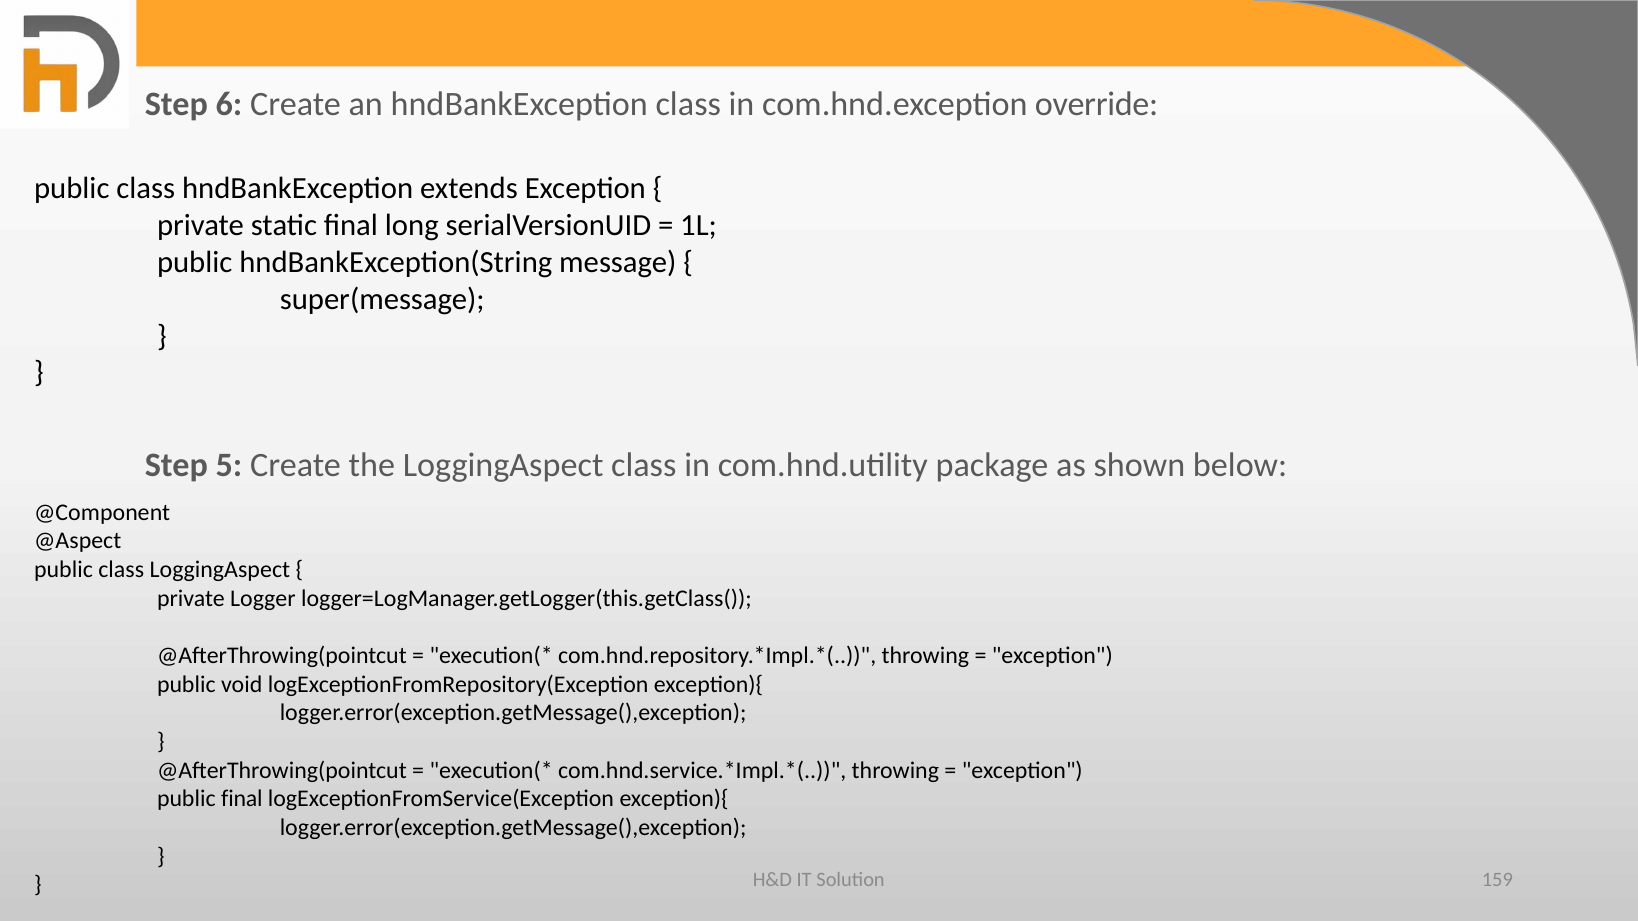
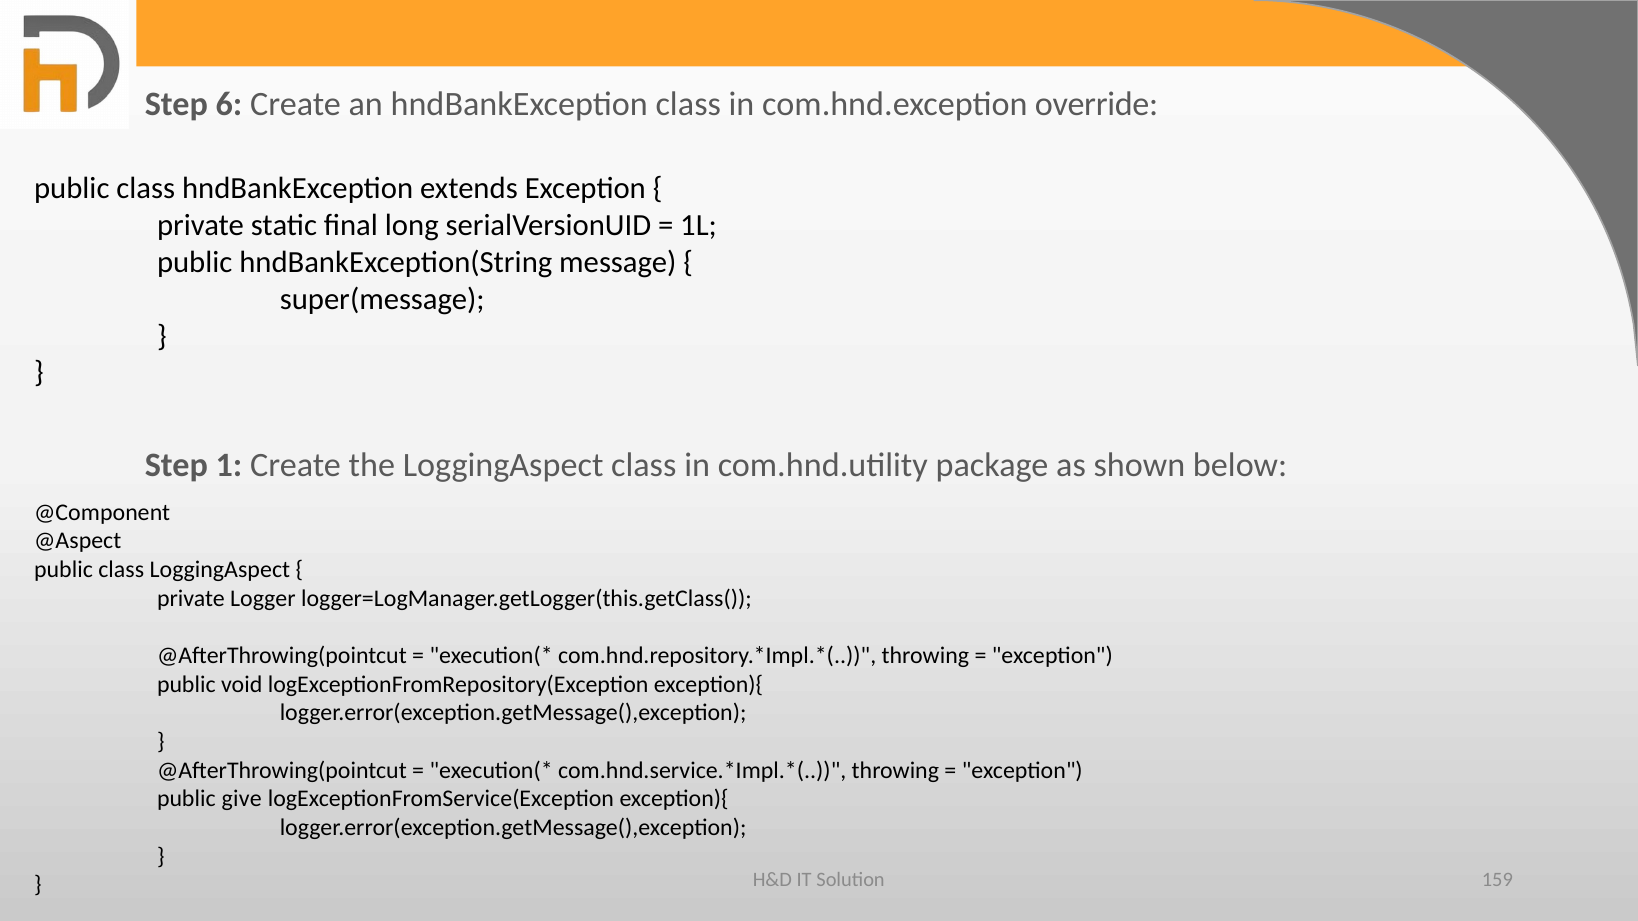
5: 5 -> 1 (229, 466)
public final: final -> give (242, 799)
